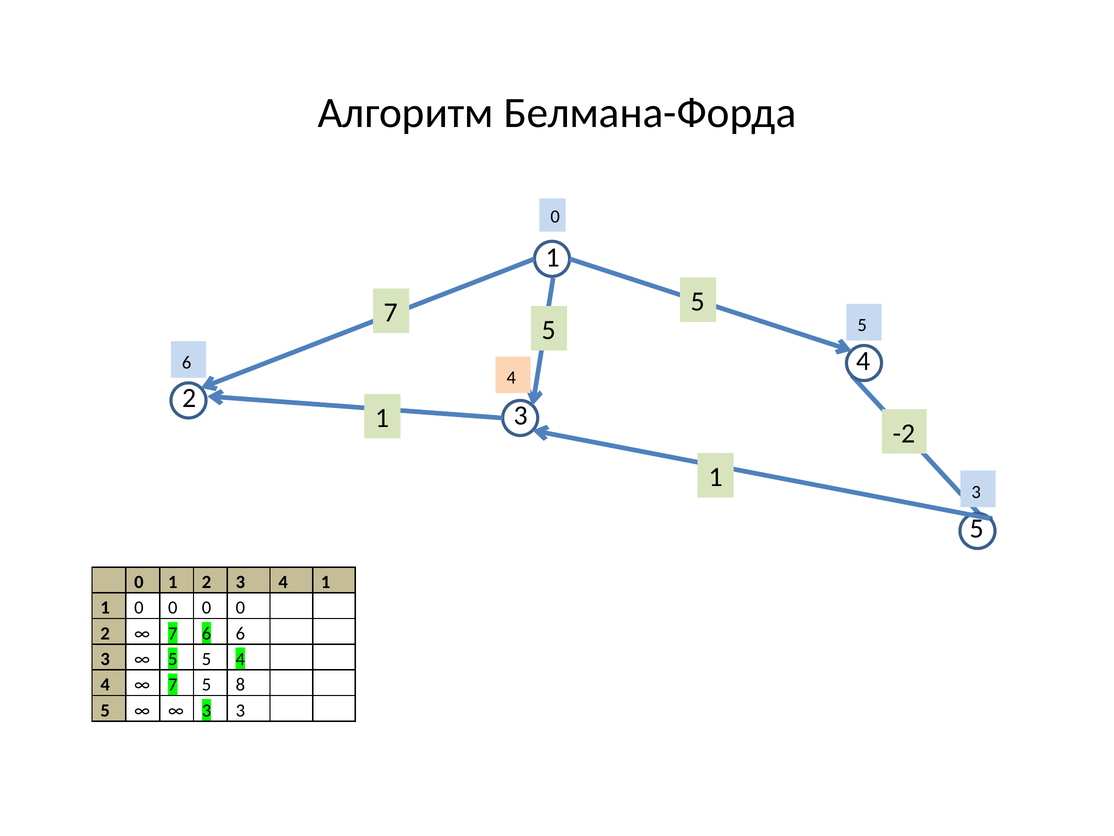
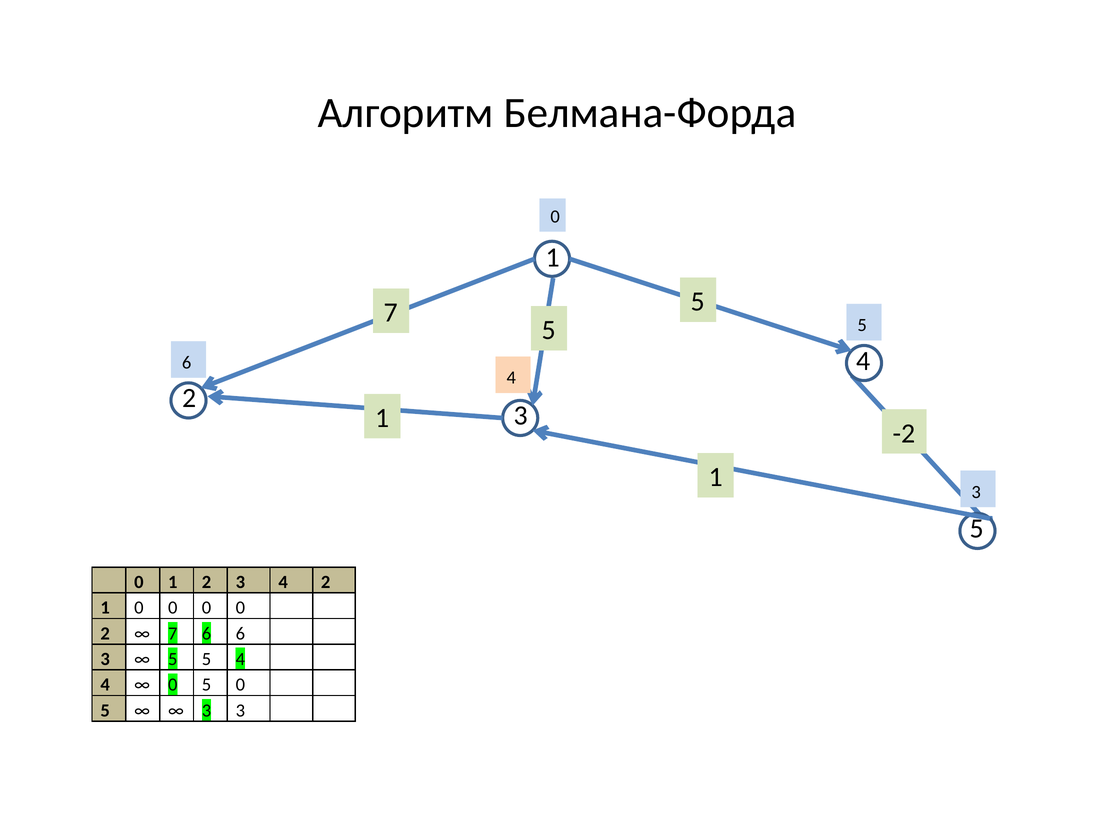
4 1: 1 -> 2 (326, 582)
7: 7 -> 0 (173, 684)
5 8: 8 -> 0 (240, 684)
